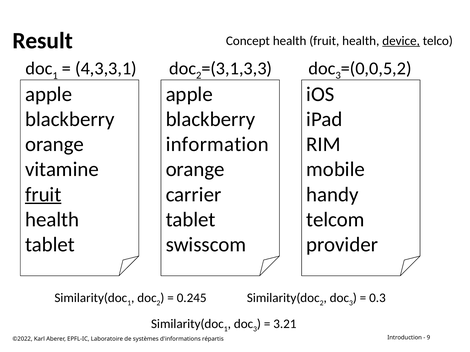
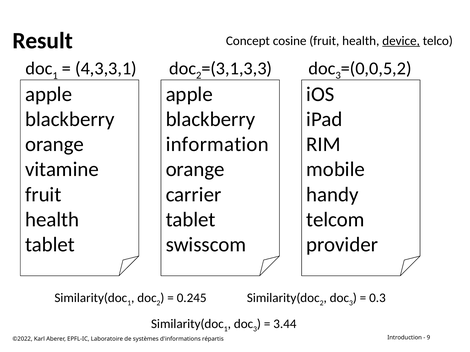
Concept health: health -> cosine (290, 41)
fruit underline: present -> none (43, 195)
3.21: 3.21 -> 3.44 (285, 324)
